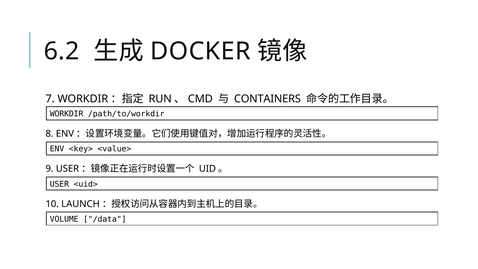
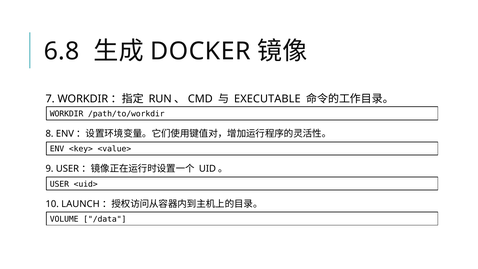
6.2: 6.2 -> 6.8 (62, 51)
CONTAINERS: CONTAINERS -> EXECUTABLE (267, 99)
